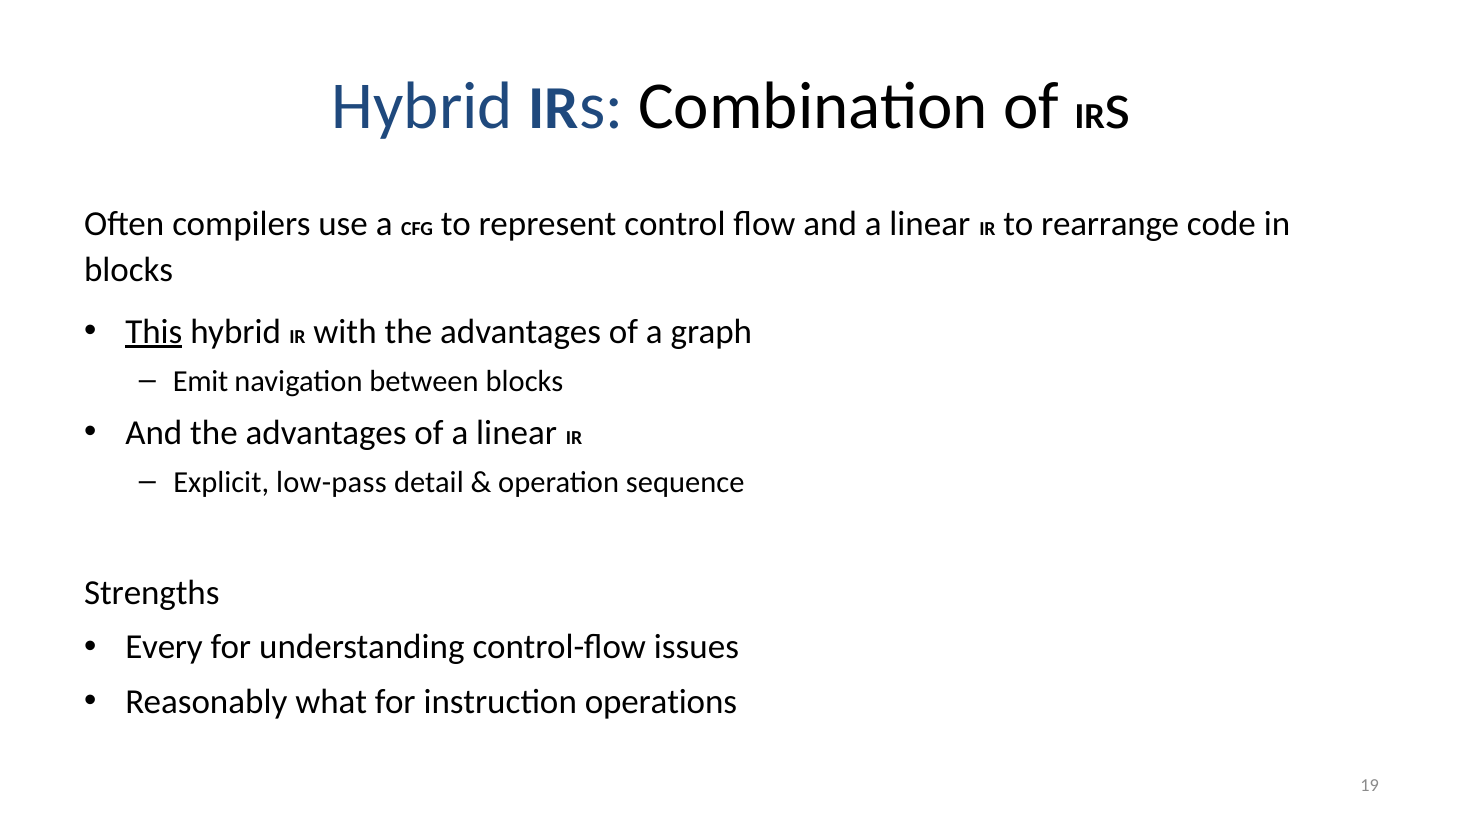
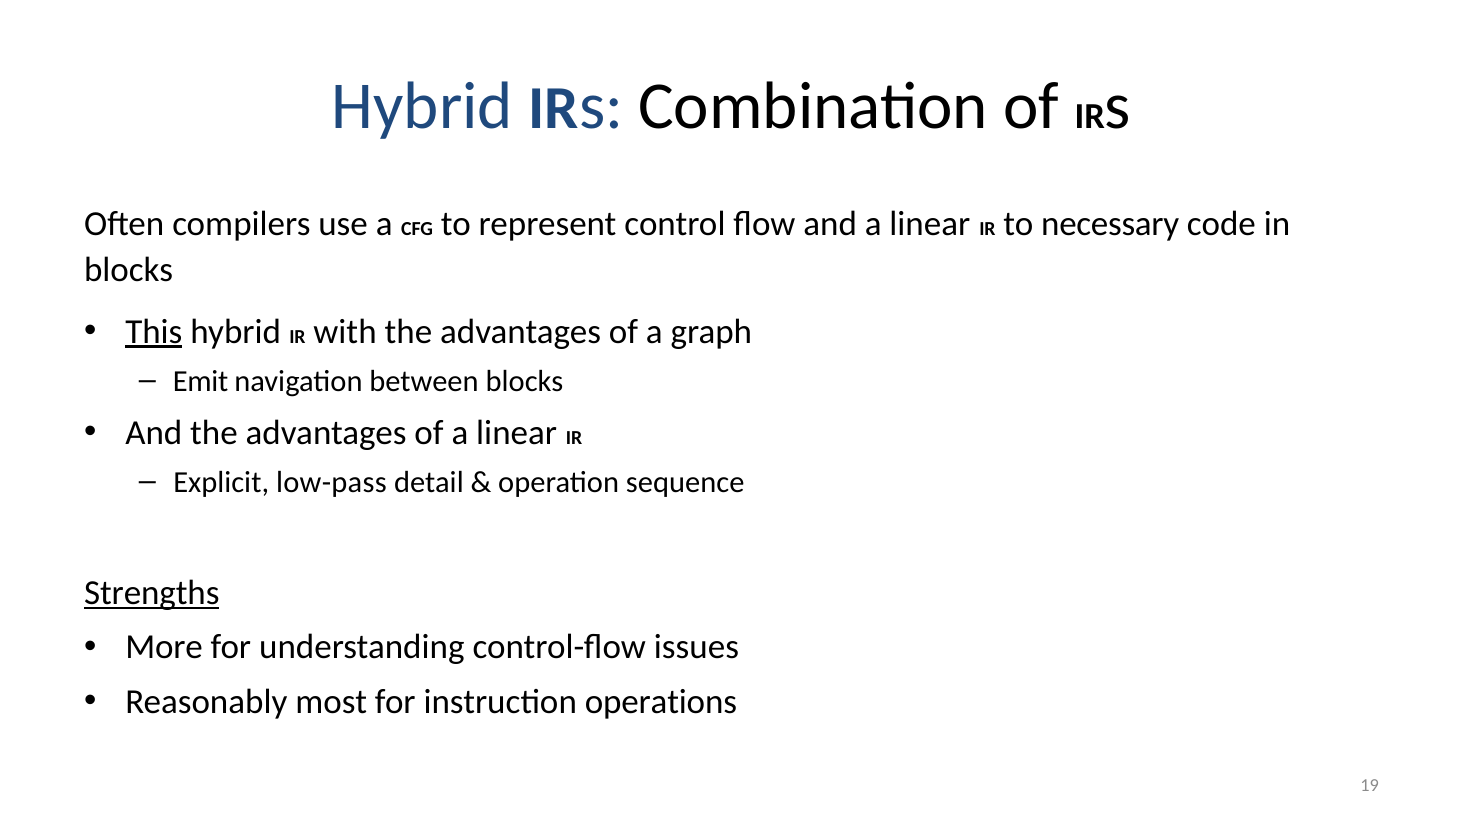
rearrange: rearrange -> necessary (1110, 224)
Strengths underline: none -> present (152, 593)
Every: Every -> More (164, 647)
what: what -> most (331, 701)
